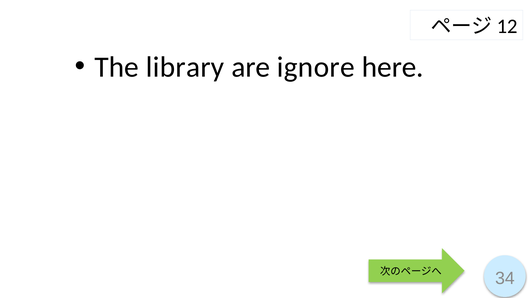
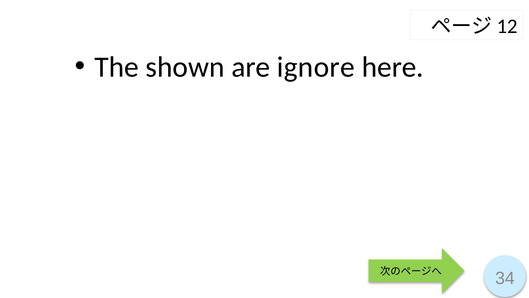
library: library -> shown (185, 67)
